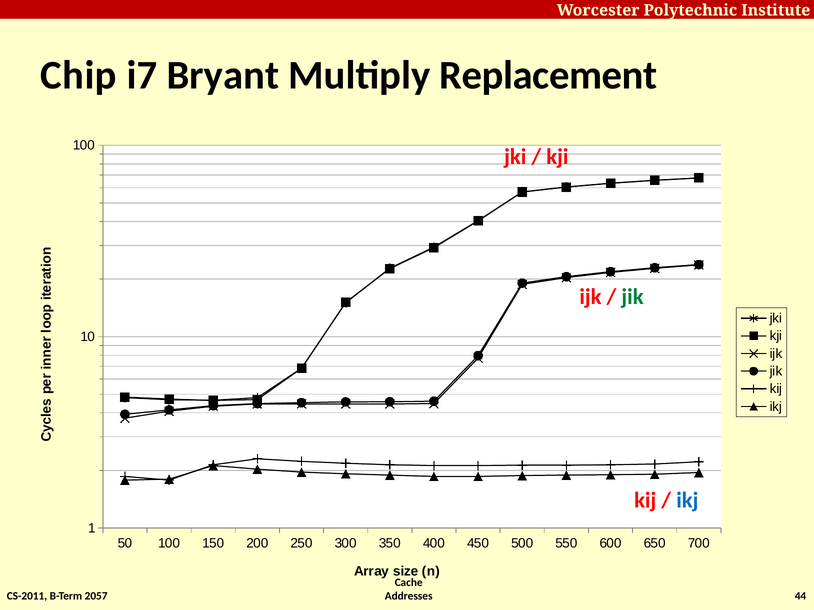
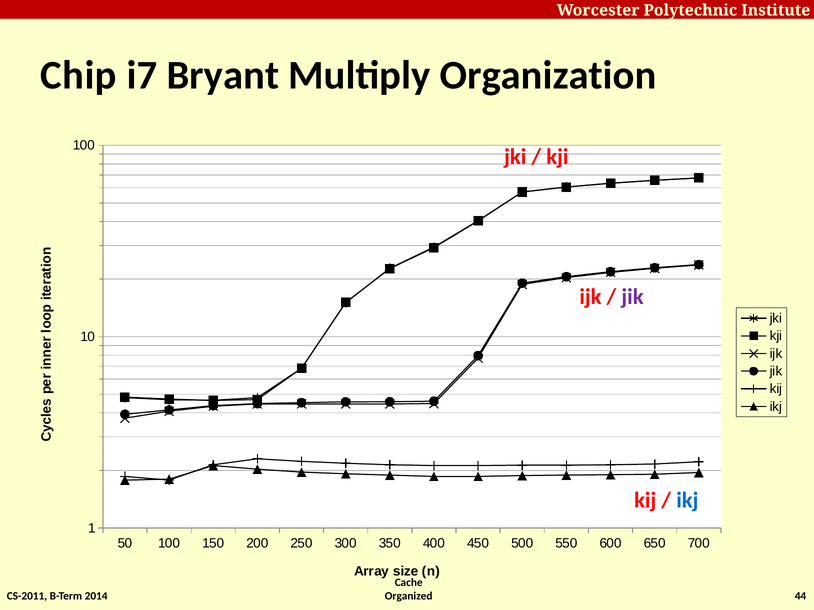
Replacement: Replacement -> Organization (548, 76)
jik colour: green -> purple (633, 297)
2057: 2057 -> 2014 (96, 597)
Addresses: Addresses -> Organized (409, 597)
